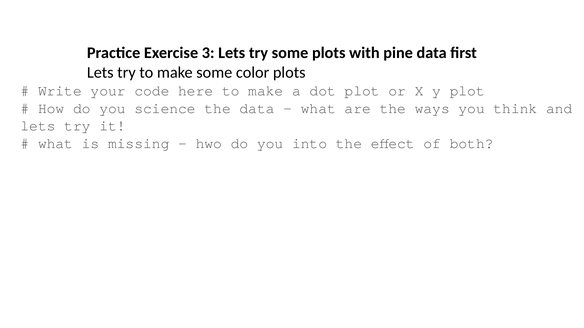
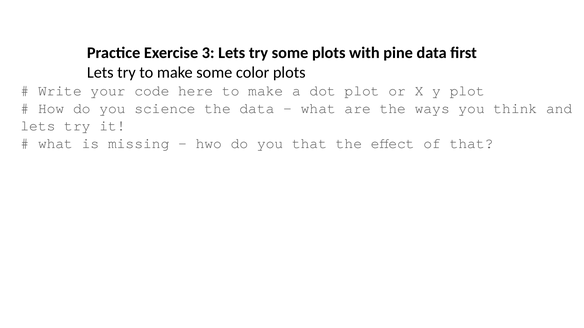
you into: into -> that (310, 143)
of both: both -> that (472, 143)
